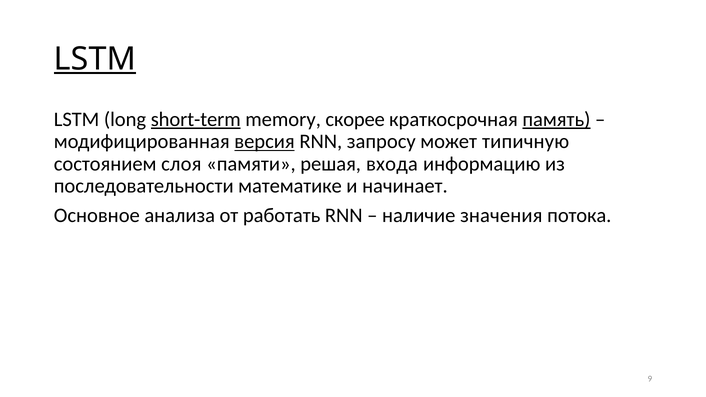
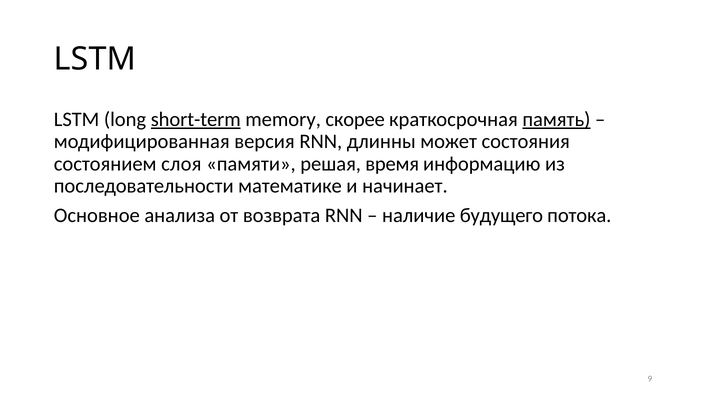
LSTM underline: present -> none (95, 59)
версия underline: present -> none (265, 142)
запросу: запросу -> длинны (381, 142)
типичную: типичную -> состояния (526, 142)
входа: входа -> время (392, 164)
работать: работать -> возврата (282, 216)
значения: значения -> будущего (501, 216)
